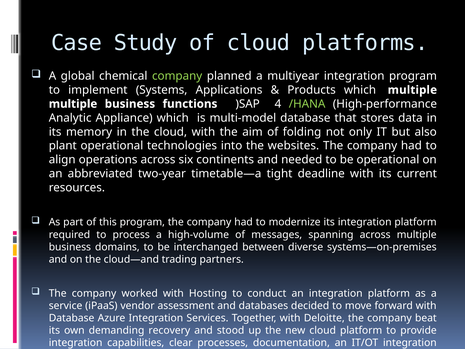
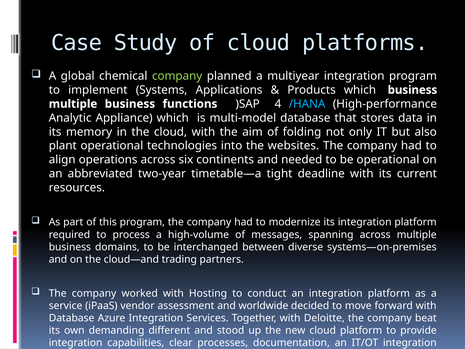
which multiple: multiple -> business (412, 90)
/HANA colour: light green -> light blue (307, 104)
databases: databases -> worldwide (263, 305)
recovery: recovery -> different (169, 330)
